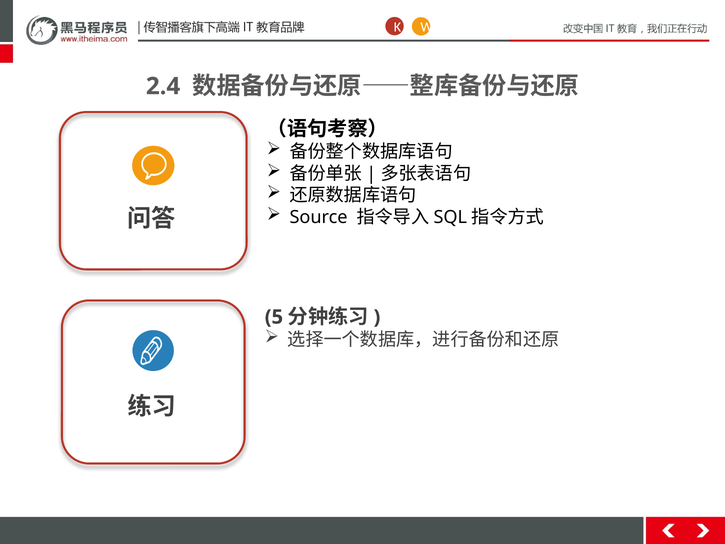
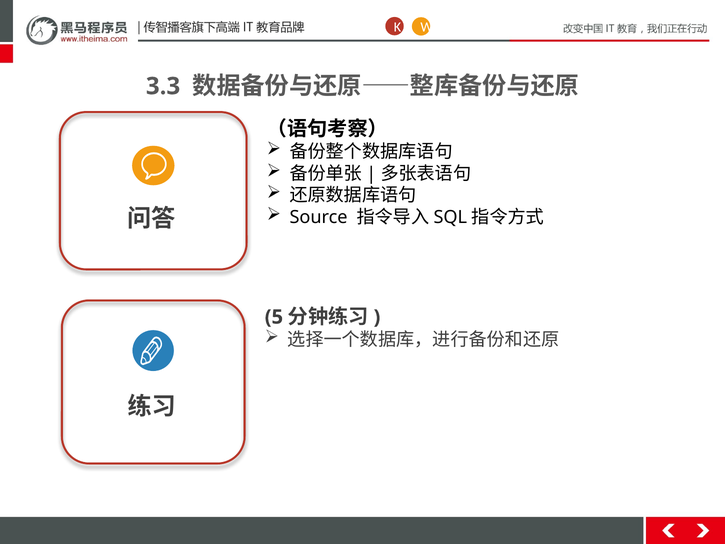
2.4: 2.4 -> 3.3 (163, 86)
